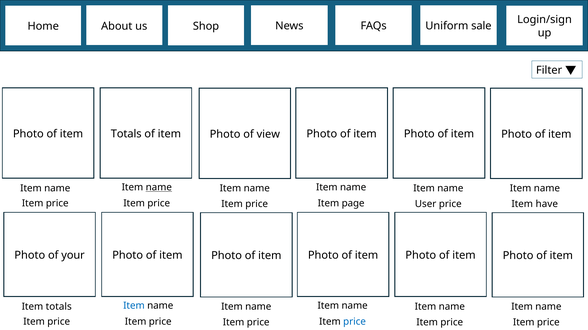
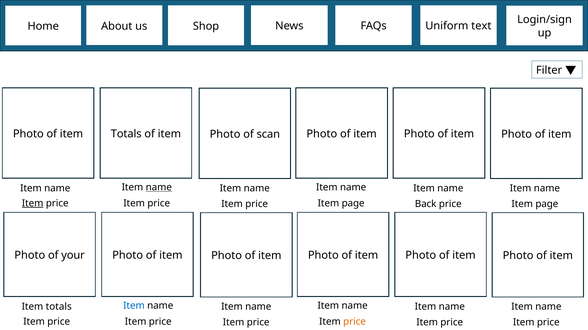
sale: sale -> text (481, 26)
view: view -> scan (268, 134)
Item underline: none -> present (33, 204)
User: User -> Back (426, 204)
have: have -> page (547, 204)
price colour: blue -> orange (355, 322)
